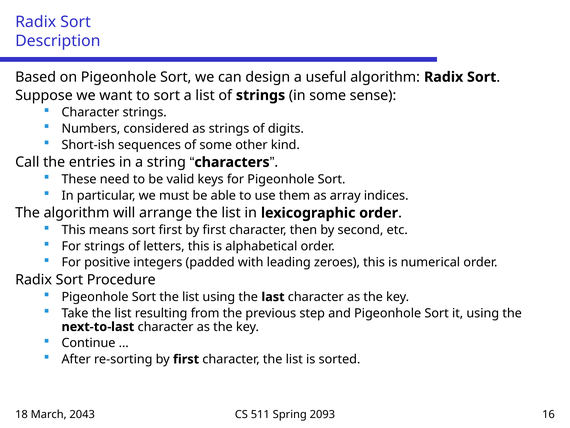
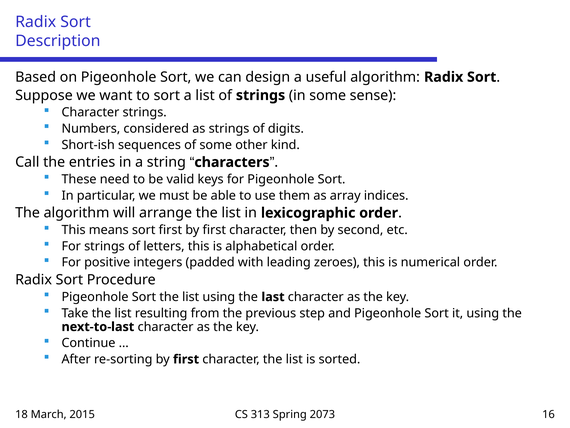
2043: 2043 -> 2015 (82, 414)
511: 511 -> 313 (260, 414)
2093: 2093 -> 2073 (322, 414)
